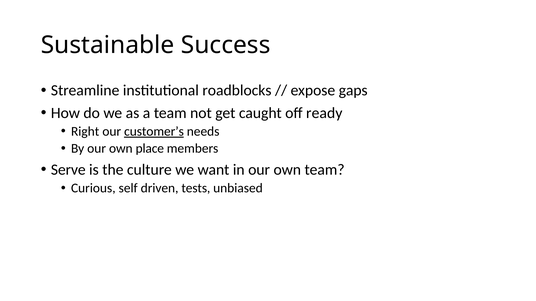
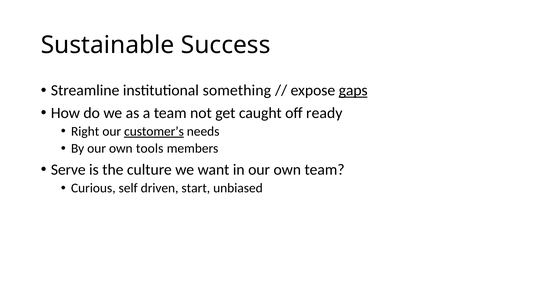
roadblocks: roadblocks -> something (237, 91)
gaps underline: none -> present (353, 91)
place: place -> tools (150, 149)
tests: tests -> start (196, 189)
